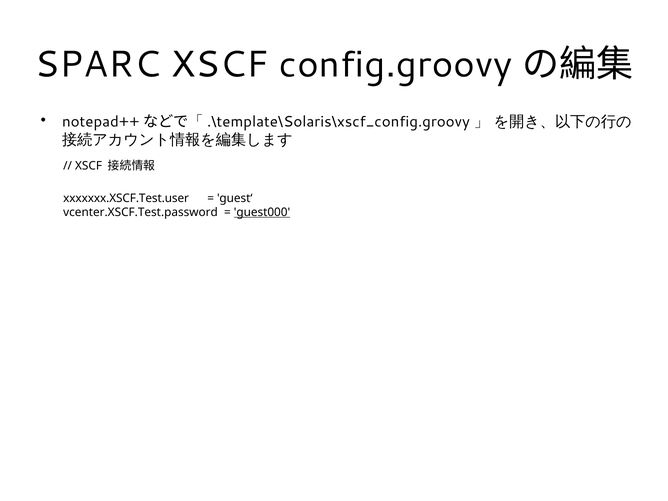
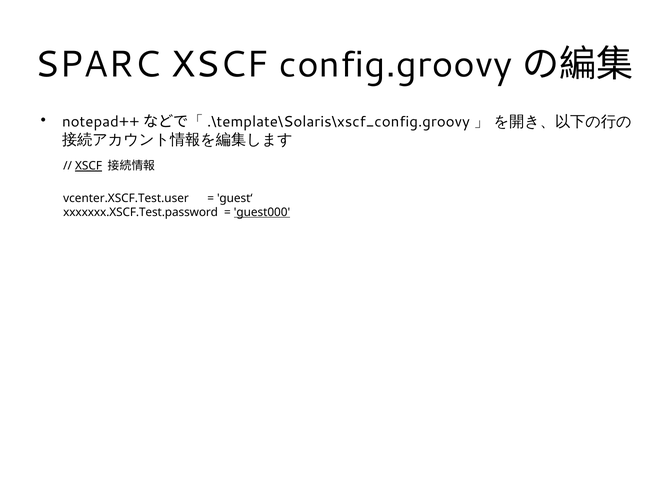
XSCF underline: none -> present (89, 166)
xxxxxxx.XSCF.Test.user: xxxxxxx.XSCF.Test.user -> vcenter.XSCF.Test.user (126, 198)
vcenter.XSCF.Test.password: vcenter.XSCF.Test.password -> xxxxxxx.XSCF.Test.password (141, 212)
